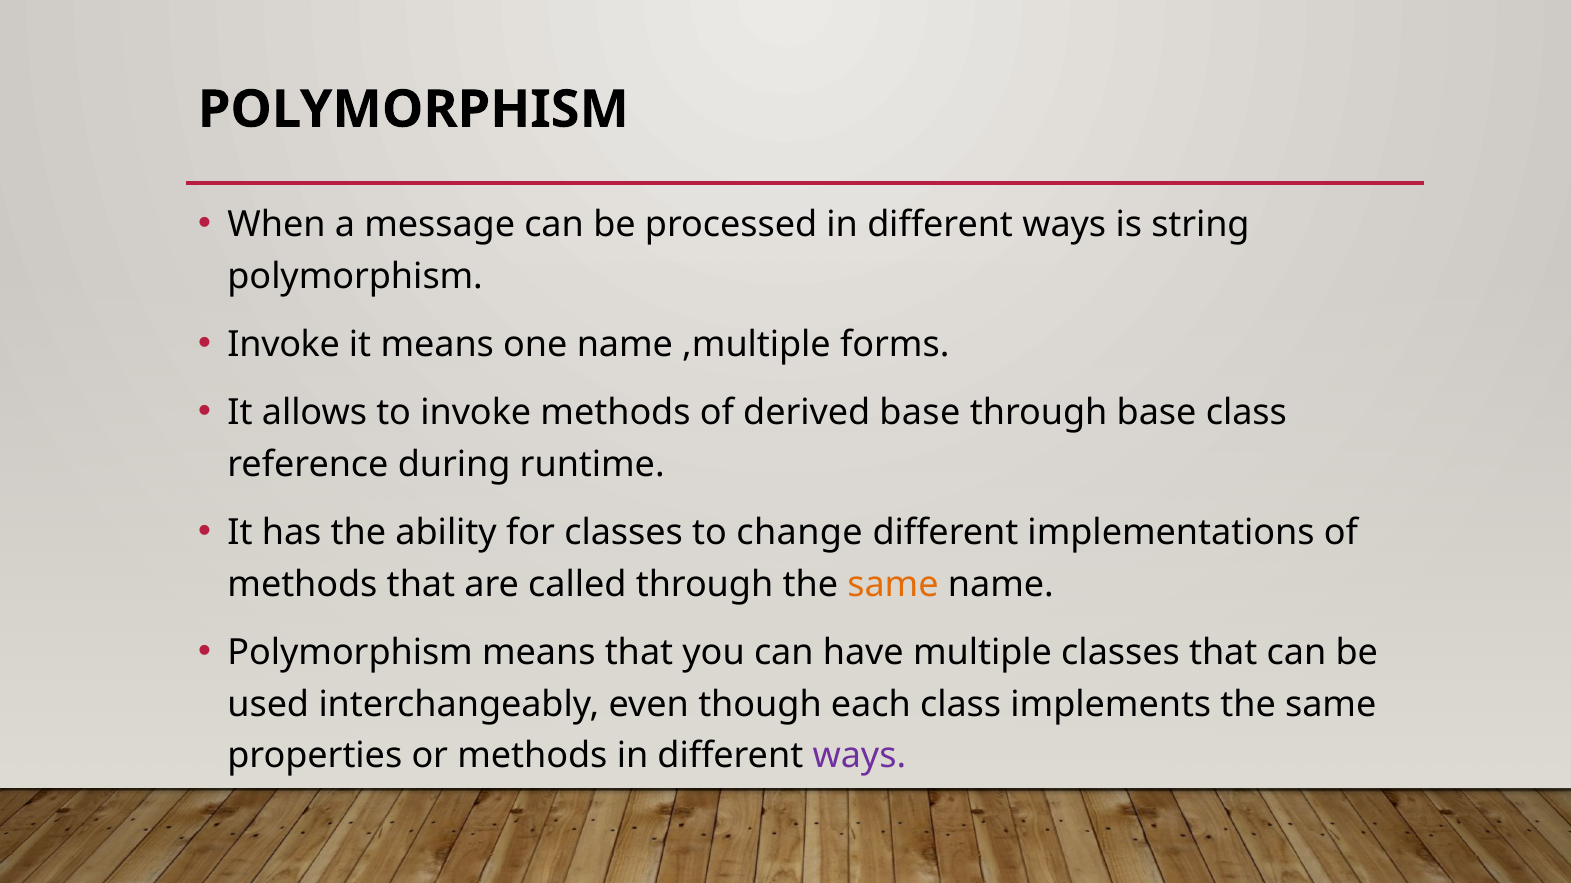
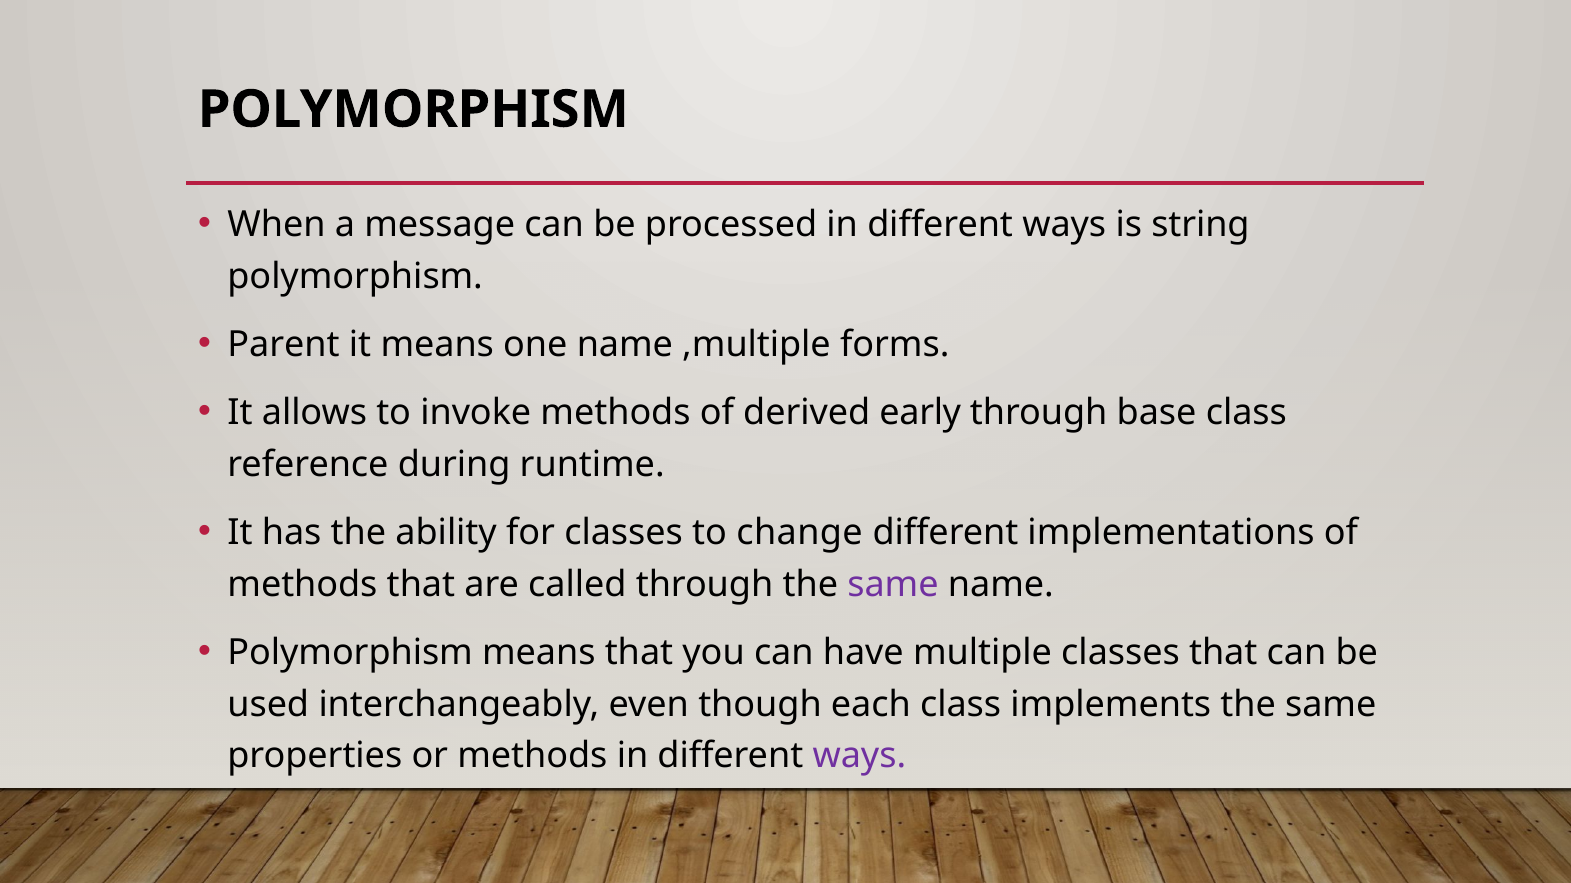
Invoke: Invoke -> Parent (284, 345)
derived base: base -> early (920, 413)
same colour: orange -> purple (893, 585)
